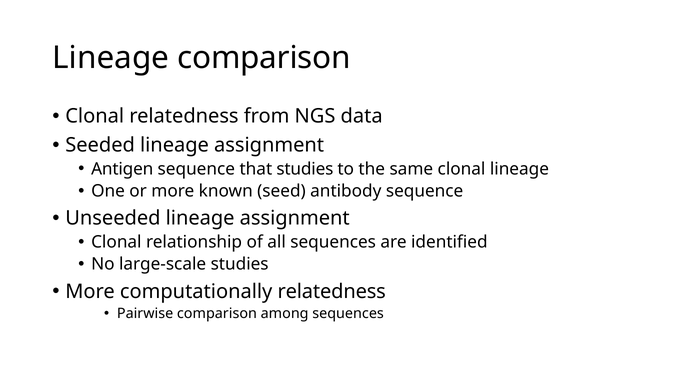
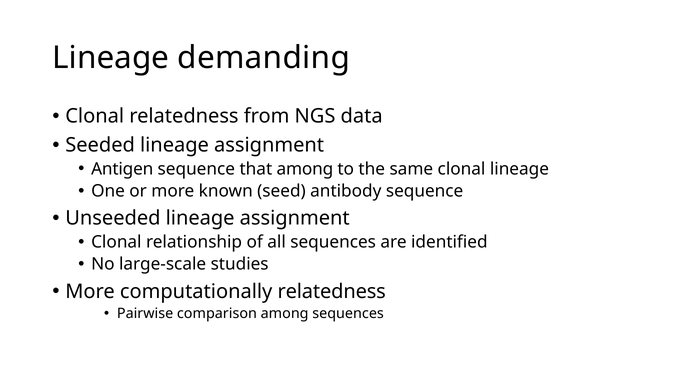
Lineage comparison: comparison -> demanding (264, 58)
that studies: studies -> among (305, 169)
